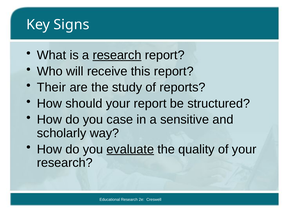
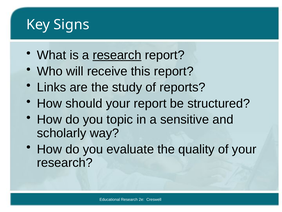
Their: Their -> Links (52, 87)
case: case -> topic (120, 119)
evaluate underline: present -> none (130, 149)
